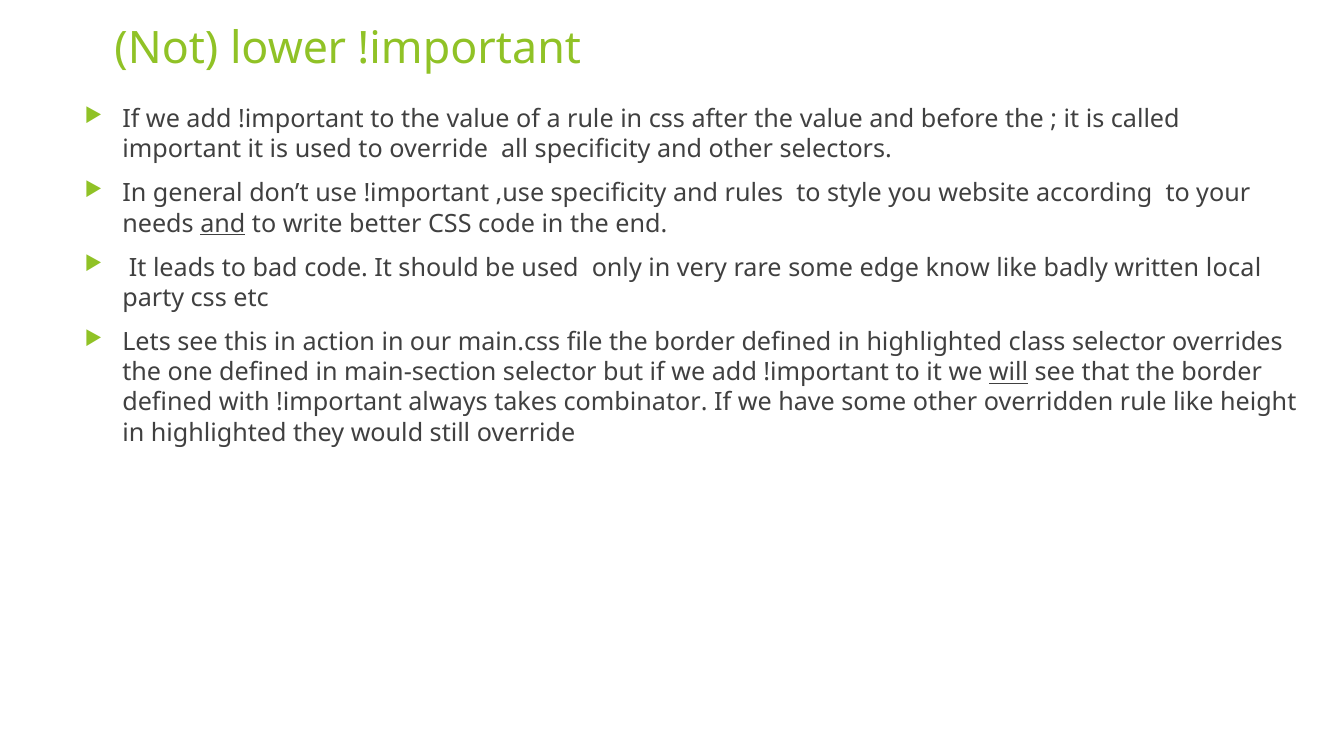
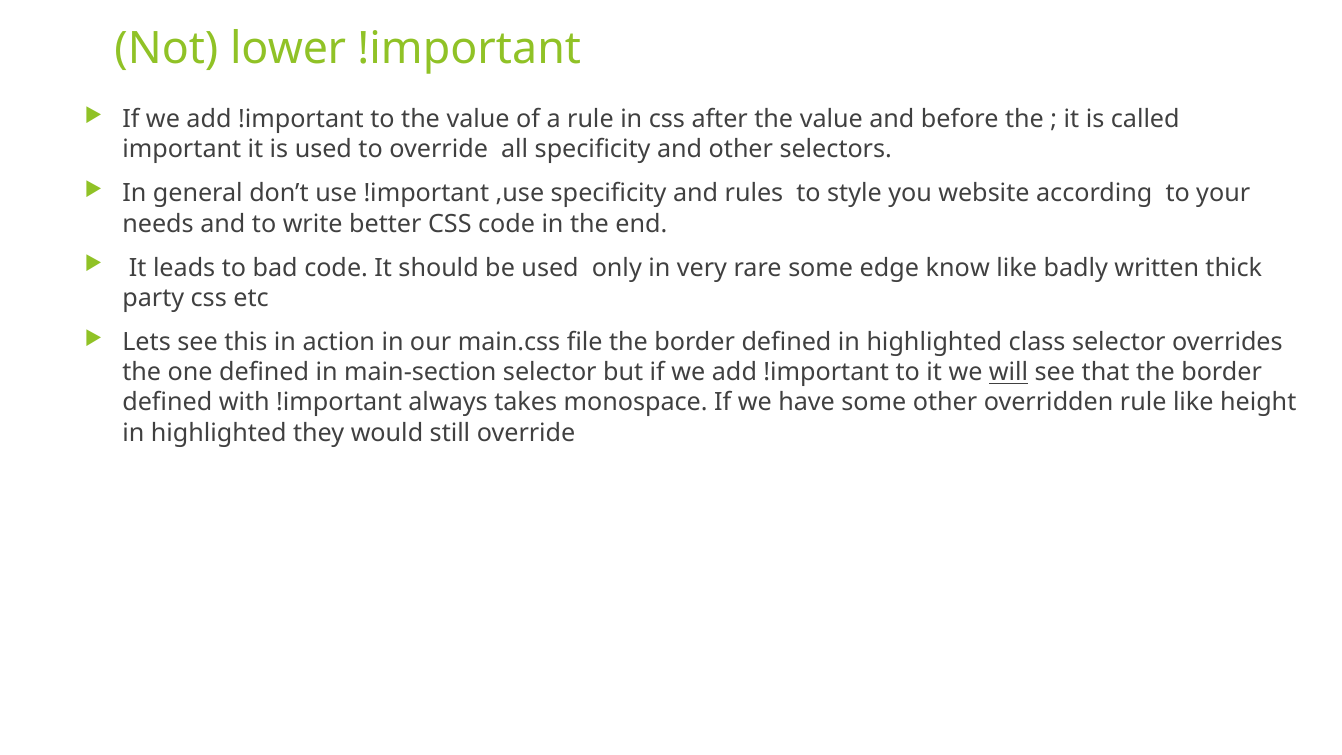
and underline: present -> none (223, 224)
local: local -> thick (1234, 268)
combinator: combinator -> monospace (636, 403)
